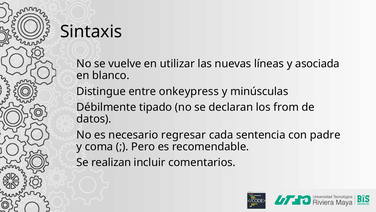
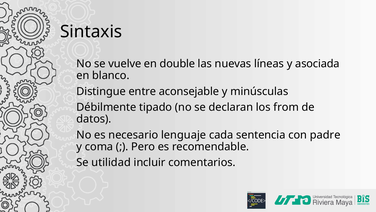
utilizar: utilizar -> double (177, 64)
onkeypress: onkeypress -> aconsejable (189, 91)
regresar: regresar -> lenguaje (184, 135)
realizan: realizan -> utilidad (111, 162)
